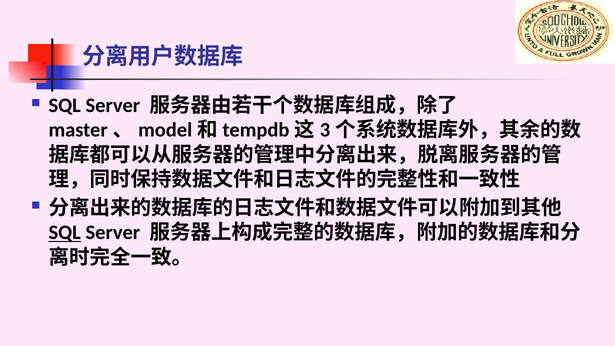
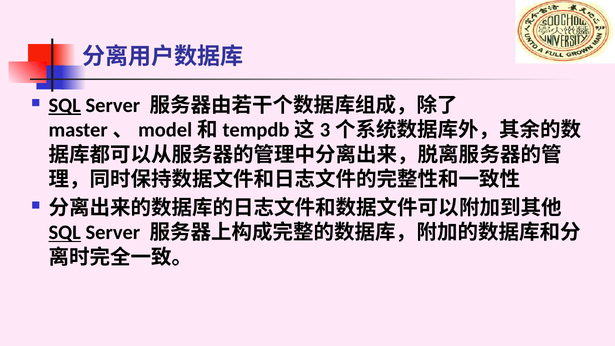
SQL underline: none -> present (65, 105)
